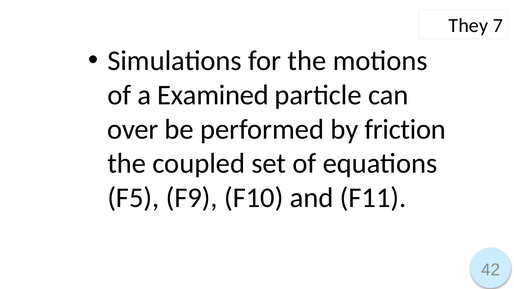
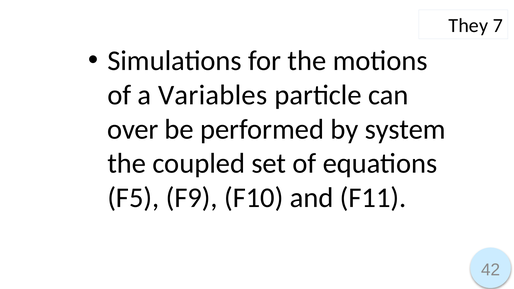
Examined: Examined -> Variables (213, 95)
friction: friction -> system (405, 129)
